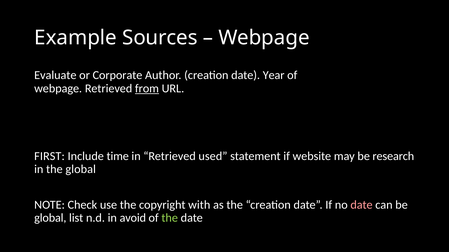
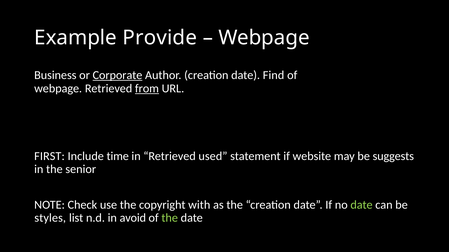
Sources: Sources -> Provide (160, 38)
Evaluate: Evaluate -> Business (55, 75)
Corporate underline: none -> present (117, 75)
Year: Year -> Find (274, 75)
research: research -> suggests (393, 157)
the global: global -> senior (81, 170)
date colour: pink -> light green (362, 205)
global: global -> styles (50, 218)
